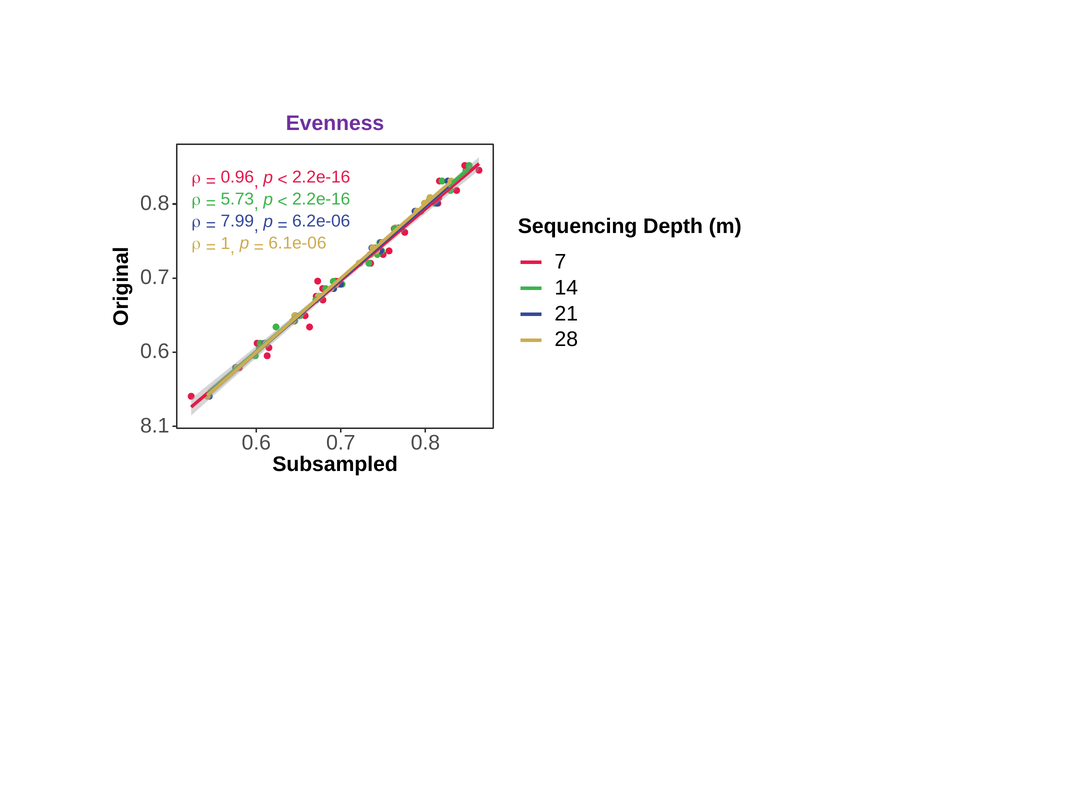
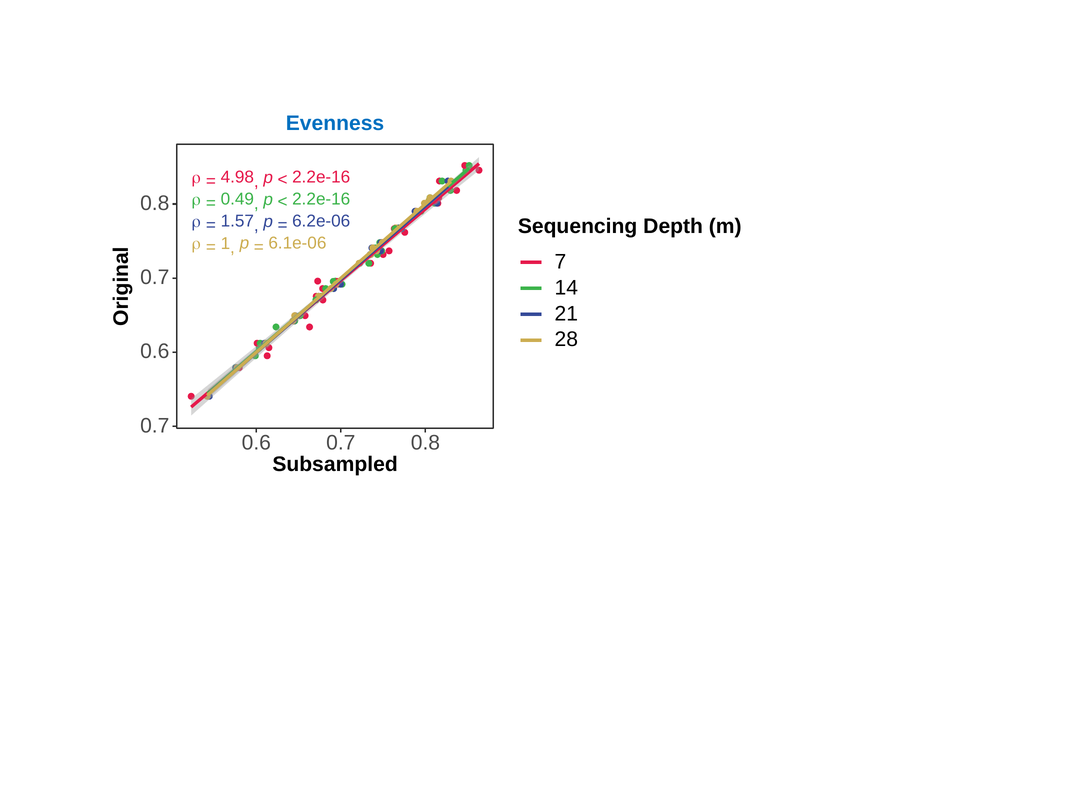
Evenness colour: purple -> blue (335, 123)
0.96: 0.96 -> 4.98 (237, 177)
5.73: 5.73 -> 0.49 (237, 199)
7.99: 7.99 -> 1.57 (237, 221)
8.1: 8.1 -> 0.7 (155, 426)
